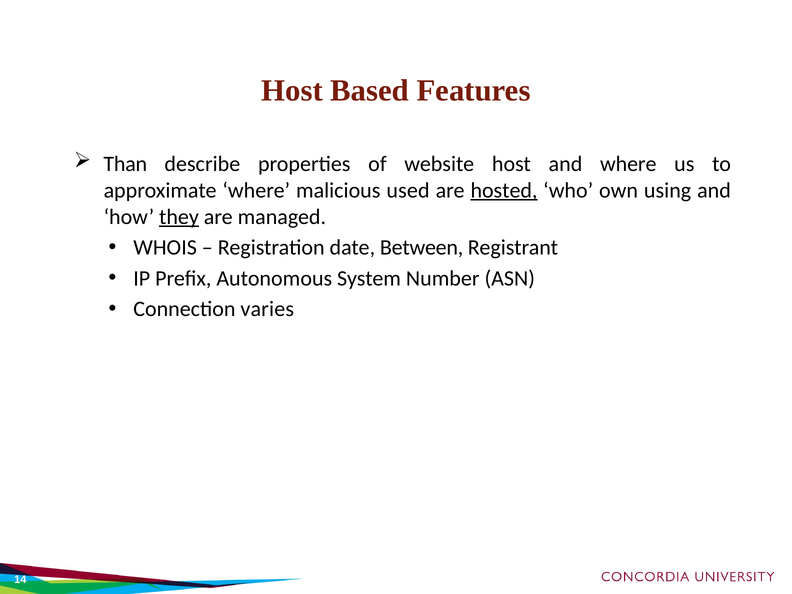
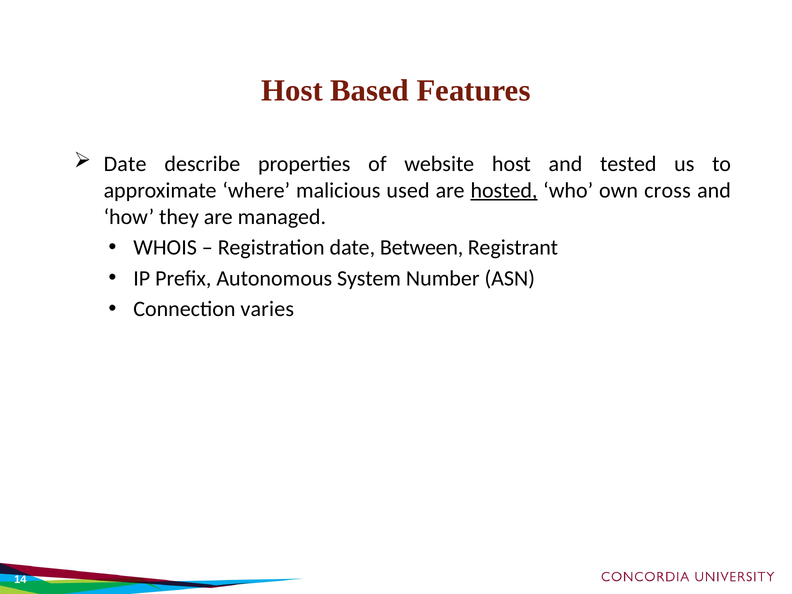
Than: Than -> Date (125, 164)
and where: where -> tested (628, 164)
using: using -> cross (667, 190)
they underline: present -> none (179, 217)
